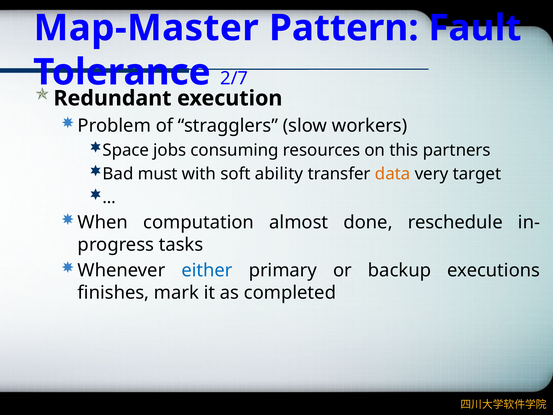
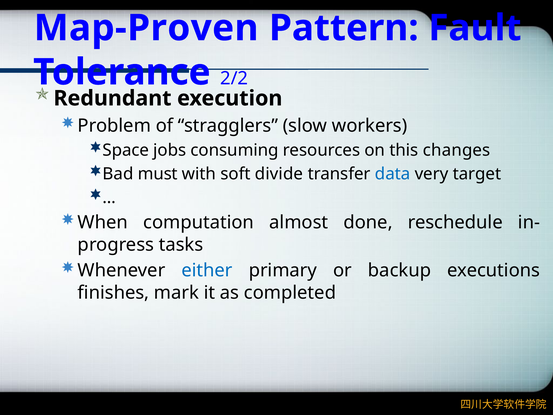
Map-Master: Map-Master -> Map-Proven (146, 28)
2/7: 2/7 -> 2/2 (234, 78)
partners: partners -> changes (457, 150)
ability: ability -> divide (279, 174)
data colour: orange -> blue (393, 174)
